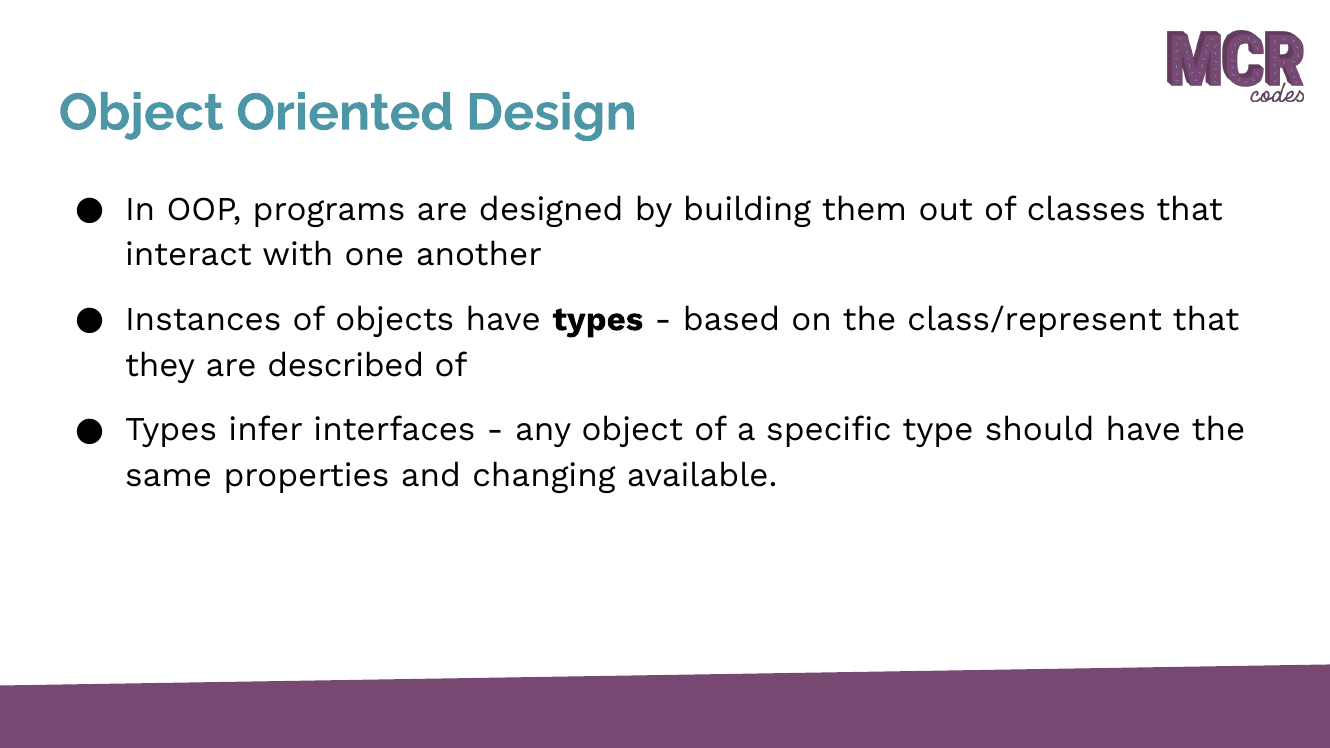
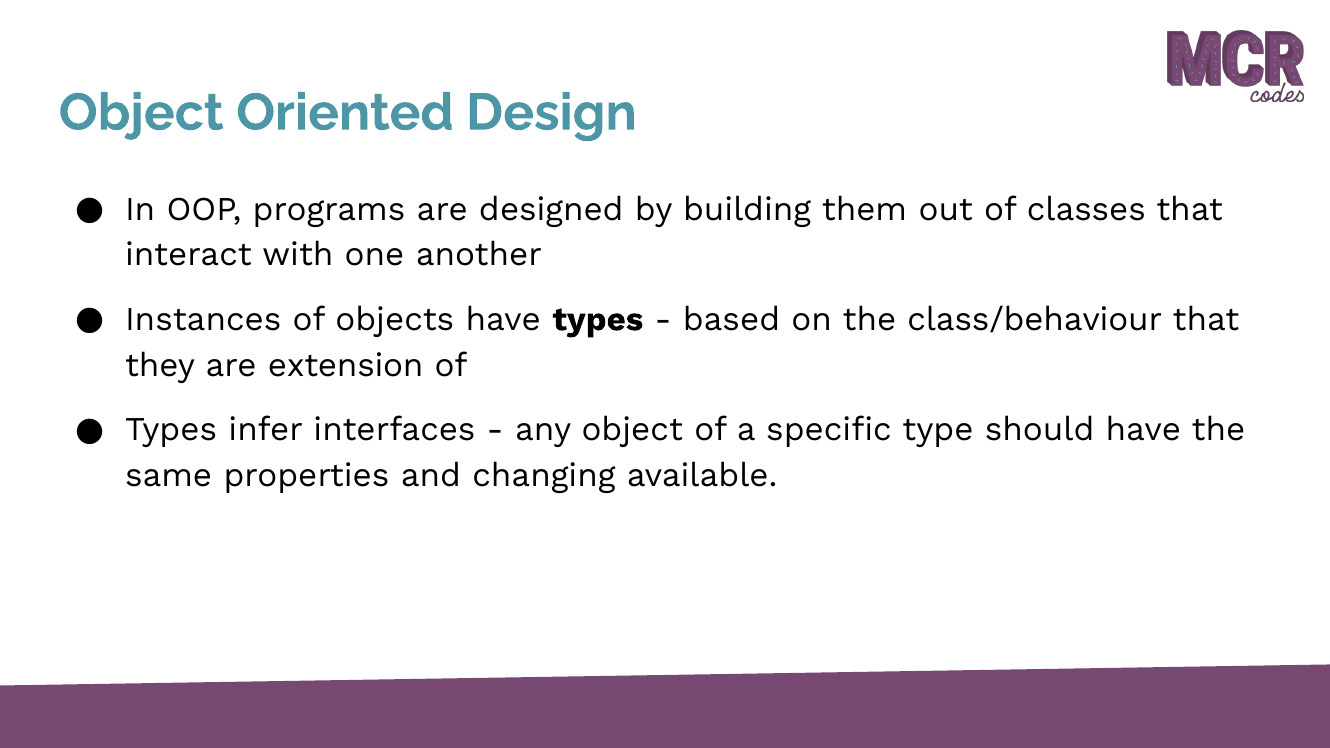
class/represent: class/represent -> class/behaviour (1035, 319)
described: described -> extension (346, 365)
